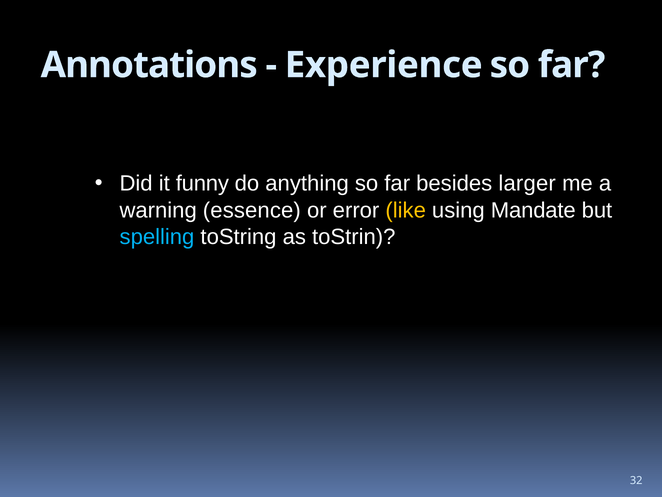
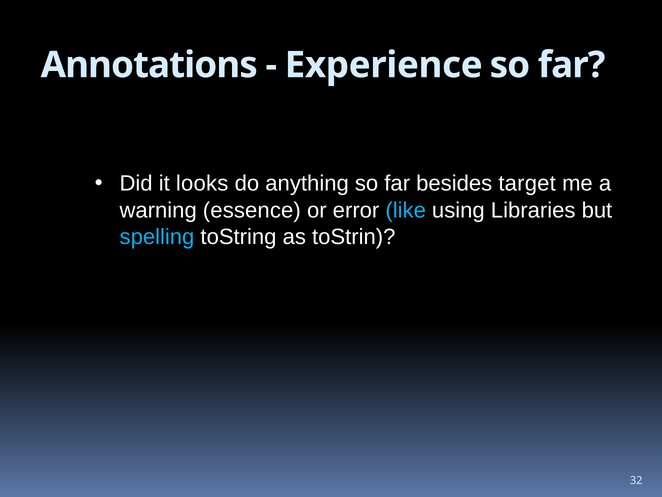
funny: funny -> looks (202, 184)
larger: larger -> target (527, 184)
like colour: yellow -> light blue (406, 210)
Mandate: Mandate -> Libraries (533, 210)
